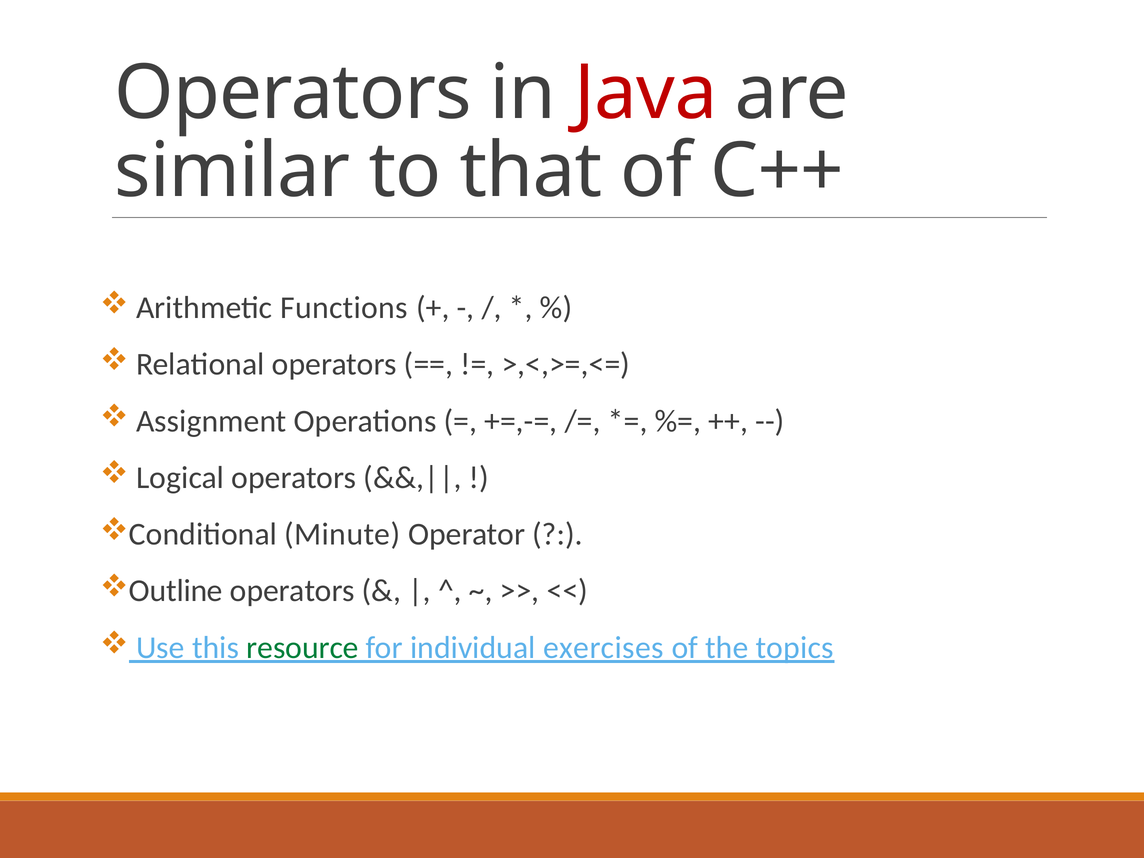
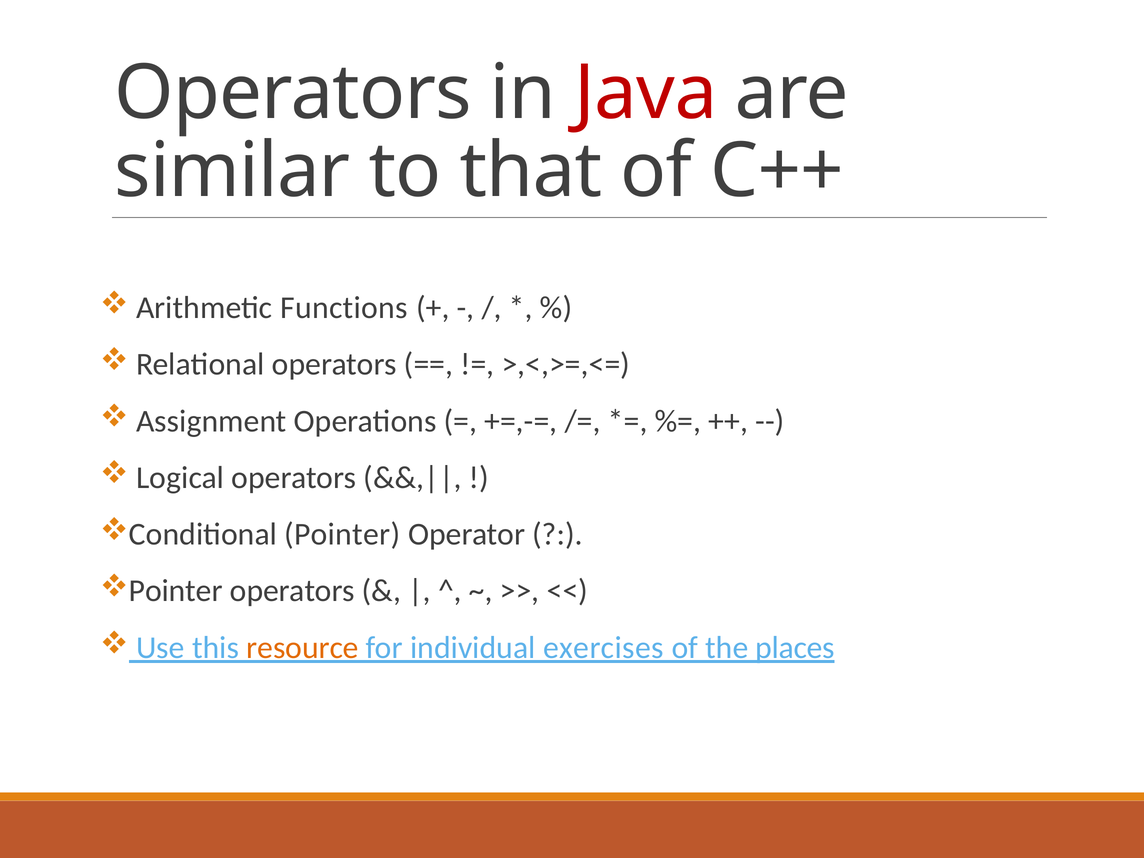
Conditional Minute: Minute -> Pointer (342, 534)
Outline: Outline -> Pointer (176, 591)
resource colour: green -> orange (303, 648)
topics: topics -> places (795, 648)
